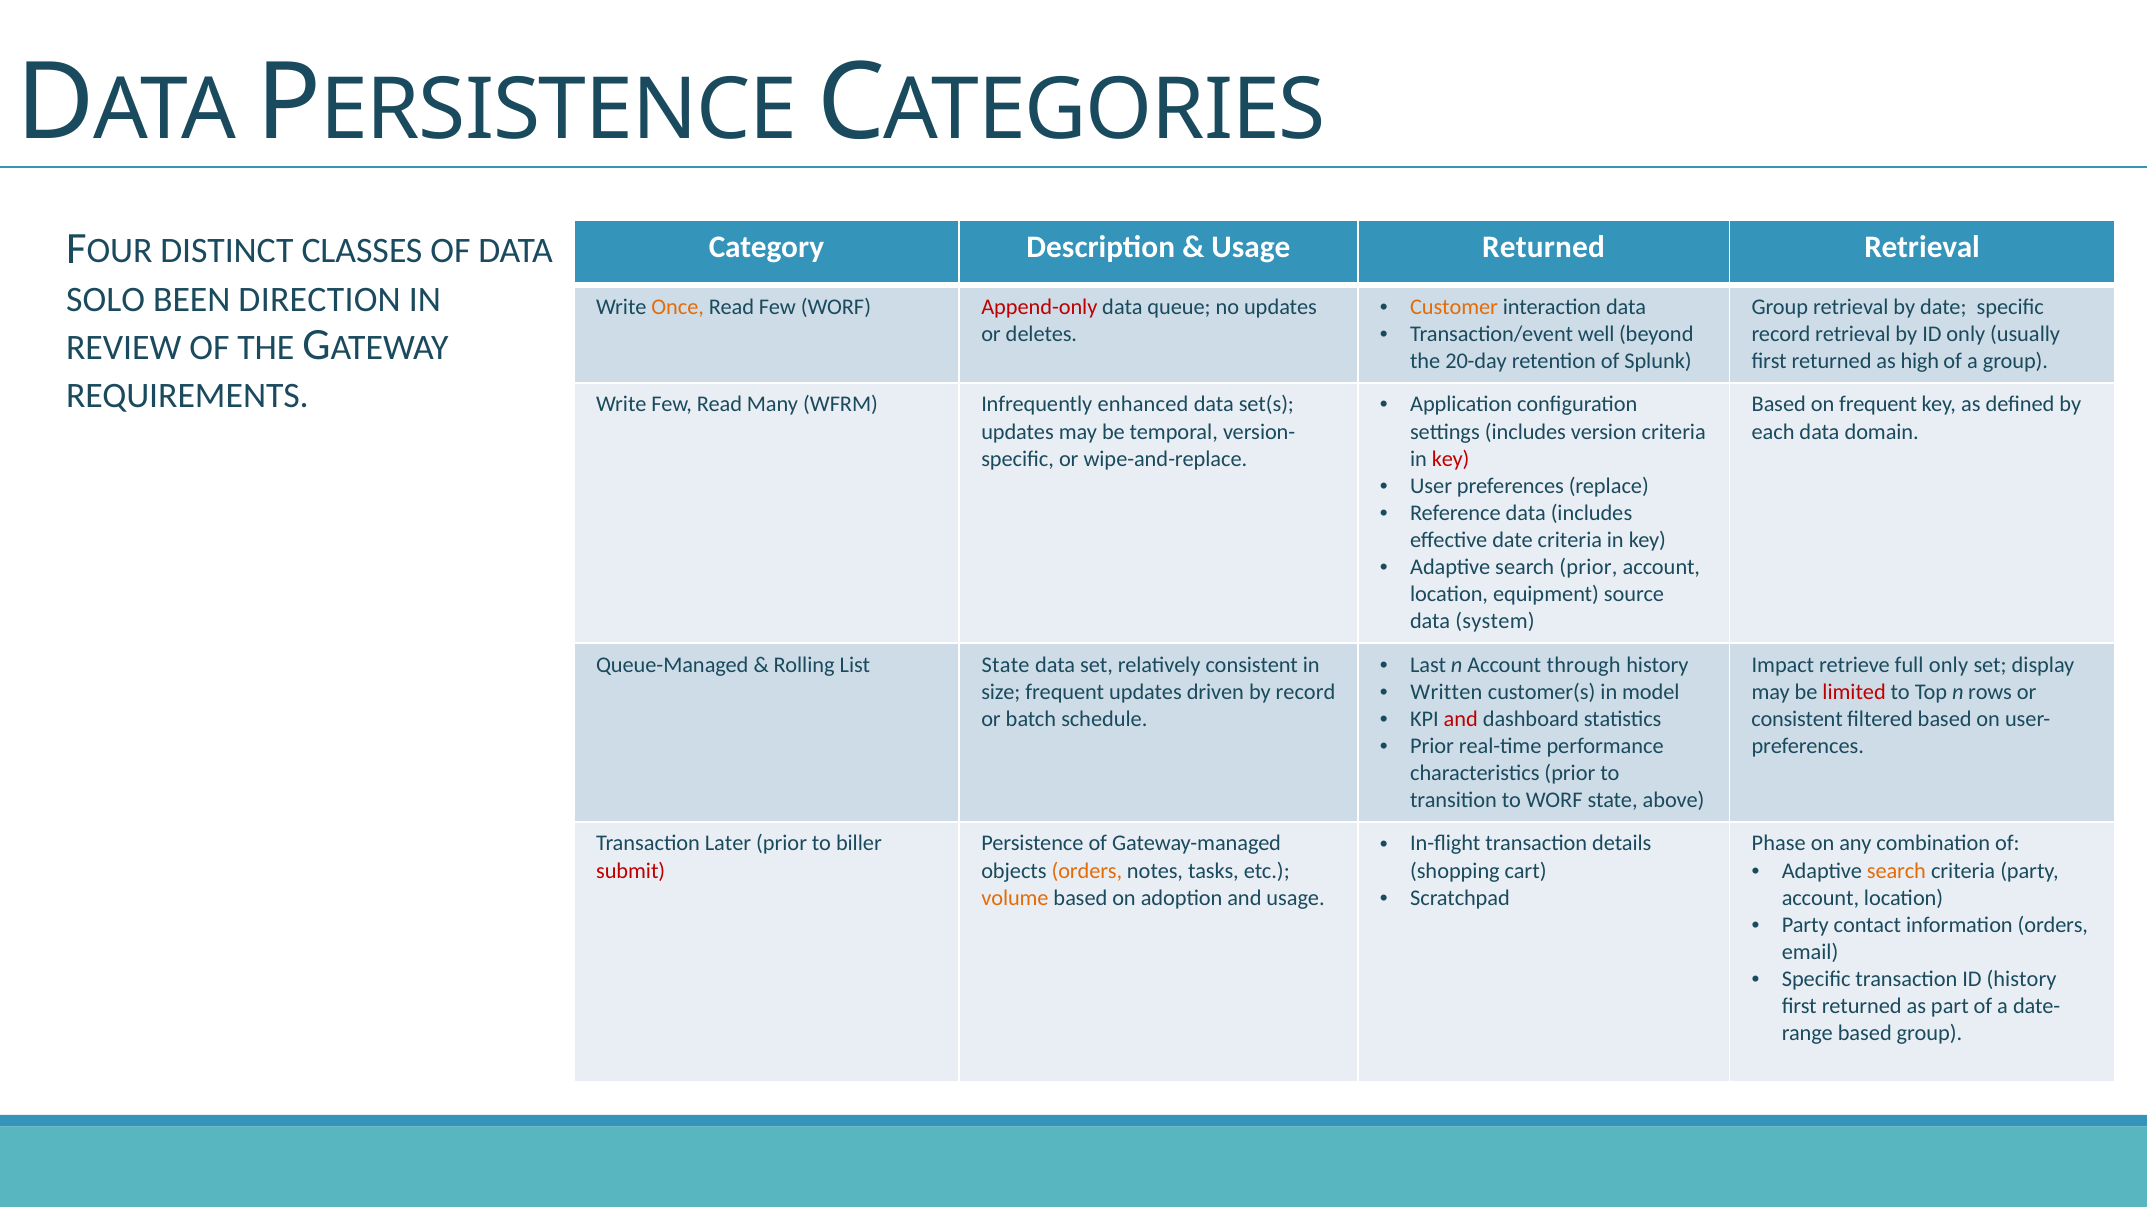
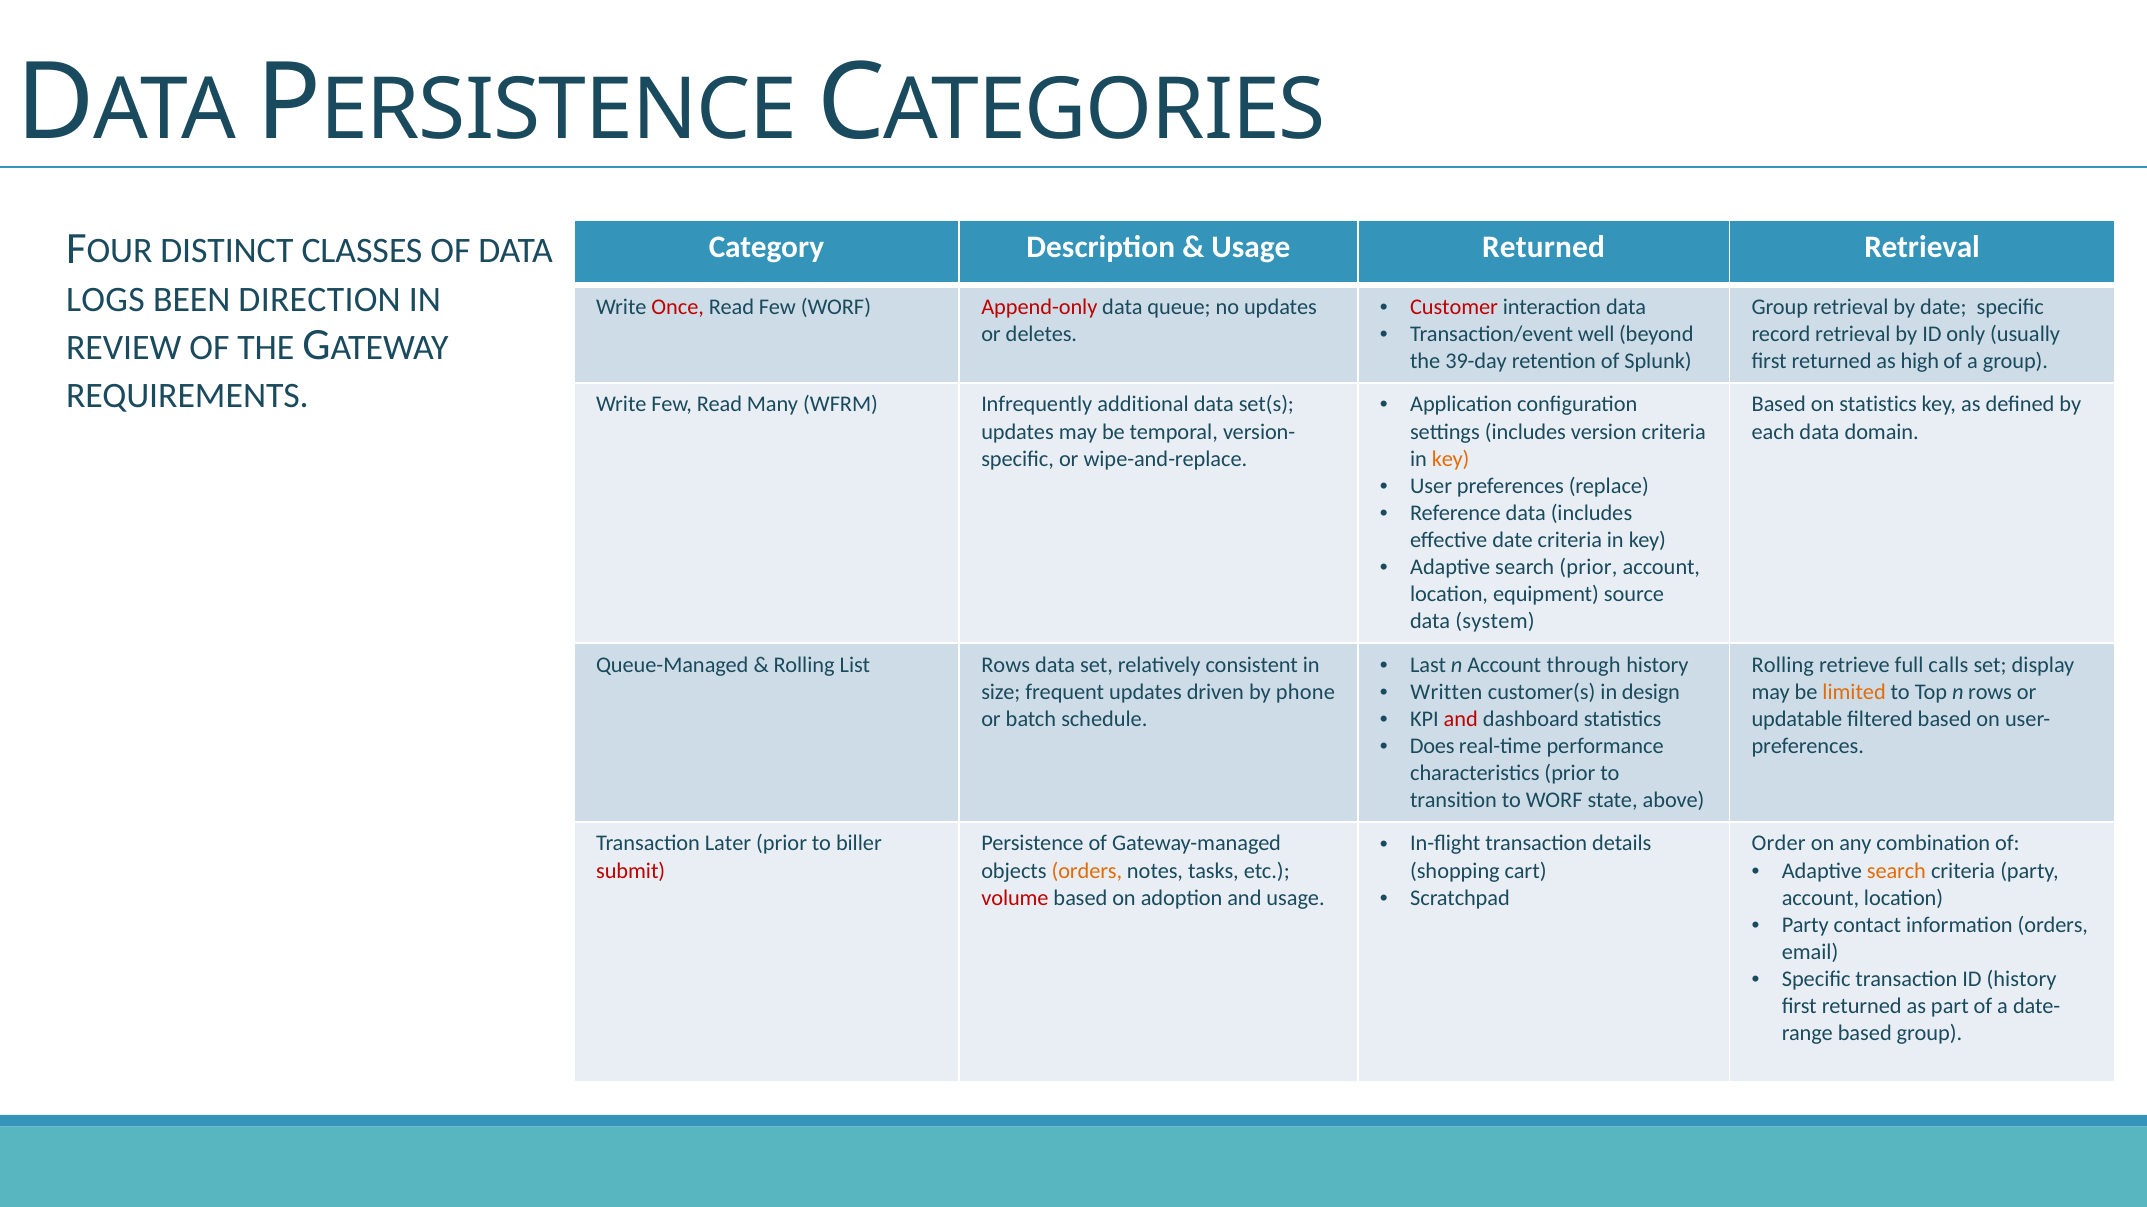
SOLO: SOLO -> LOGS (105, 300)
Customer colour: orange -> red (1454, 307)
Once colour: orange -> red (678, 307)
20-day: 20-day -> 39-day (1476, 361)
enhanced: enhanced -> additional (1143, 405)
on frequent: frequent -> statistics (1878, 405)
key colour: red -> orange (1451, 459)
List State: State -> Rows (1006, 665)
Impact: Impact -> Rolling (1783, 665)
full only: only -> calls (1948, 665)
model: model -> design (1651, 692)
by record: record -> phone (1305, 692)
limited colour: red -> orange (1854, 692)
consistent: consistent -> updatable (1797, 719)
Prior: Prior -> Does (1432, 747)
Phase: Phase -> Order (1779, 844)
volume colour: orange -> red (1015, 898)
